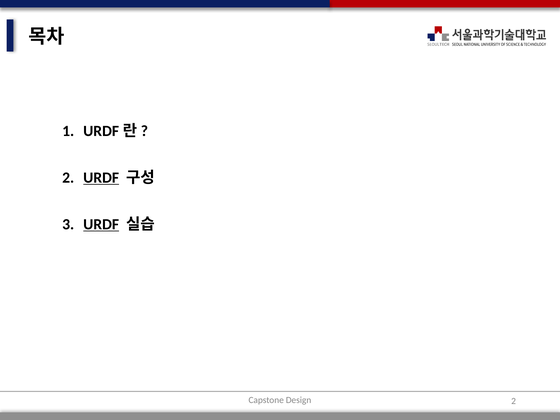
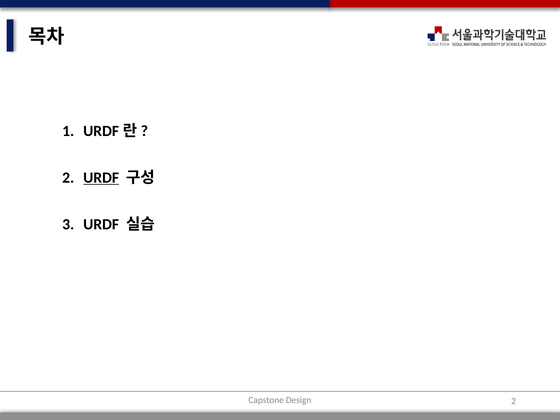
URDF underline: present -> none (101, 224)
